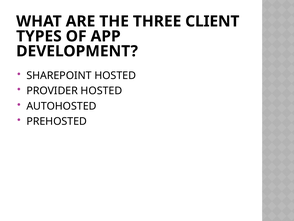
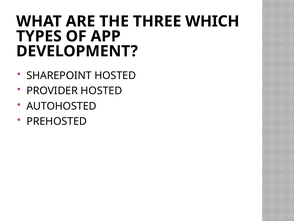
CLIENT: CLIENT -> WHICH (212, 21)
